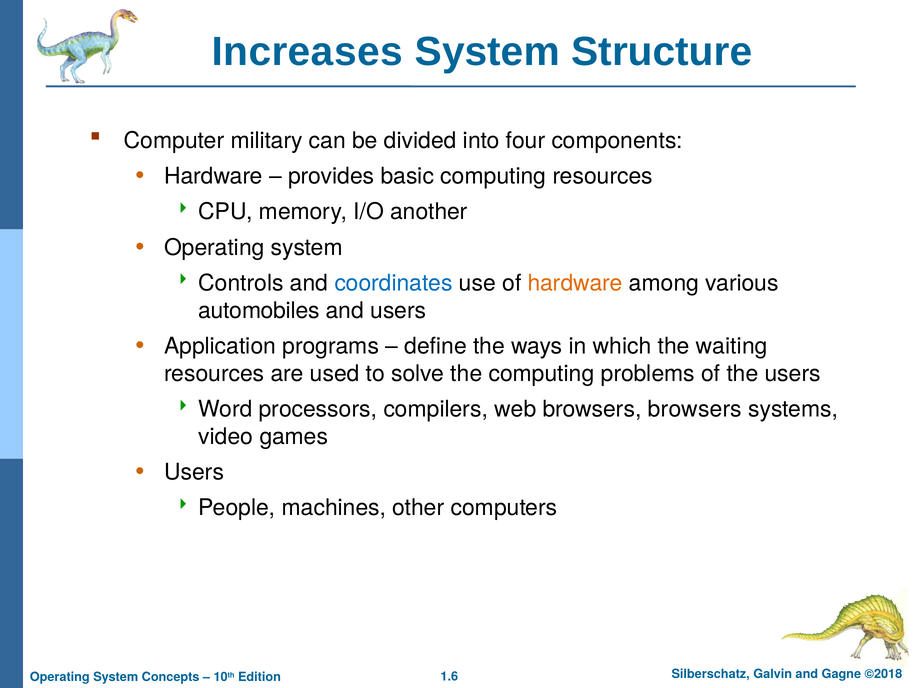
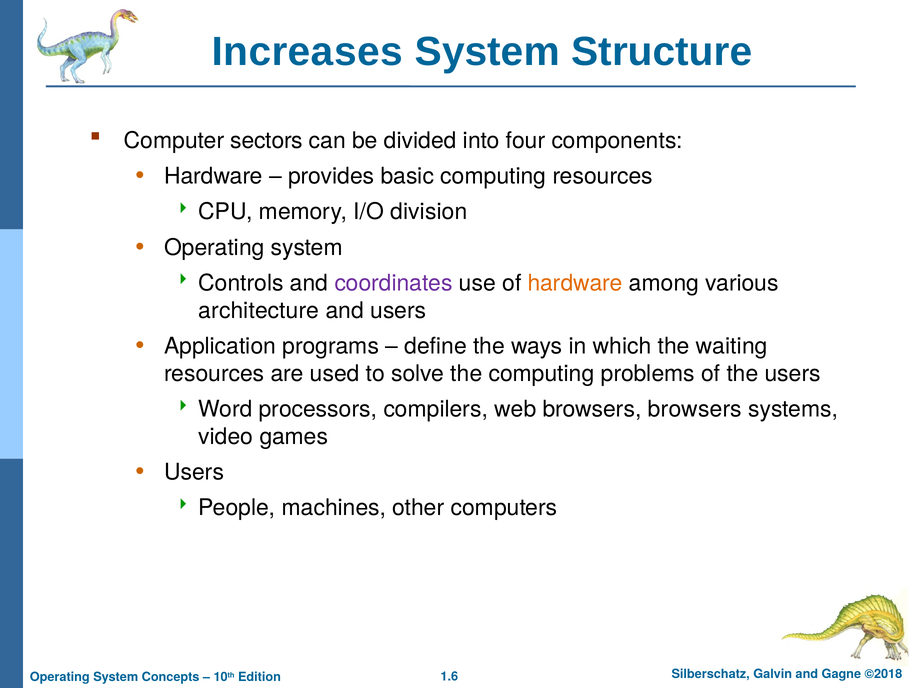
military: military -> sectors (267, 141)
another: another -> division (429, 212)
coordinates colour: blue -> purple (394, 283)
automobiles: automobiles -> architecture (259, 310)
